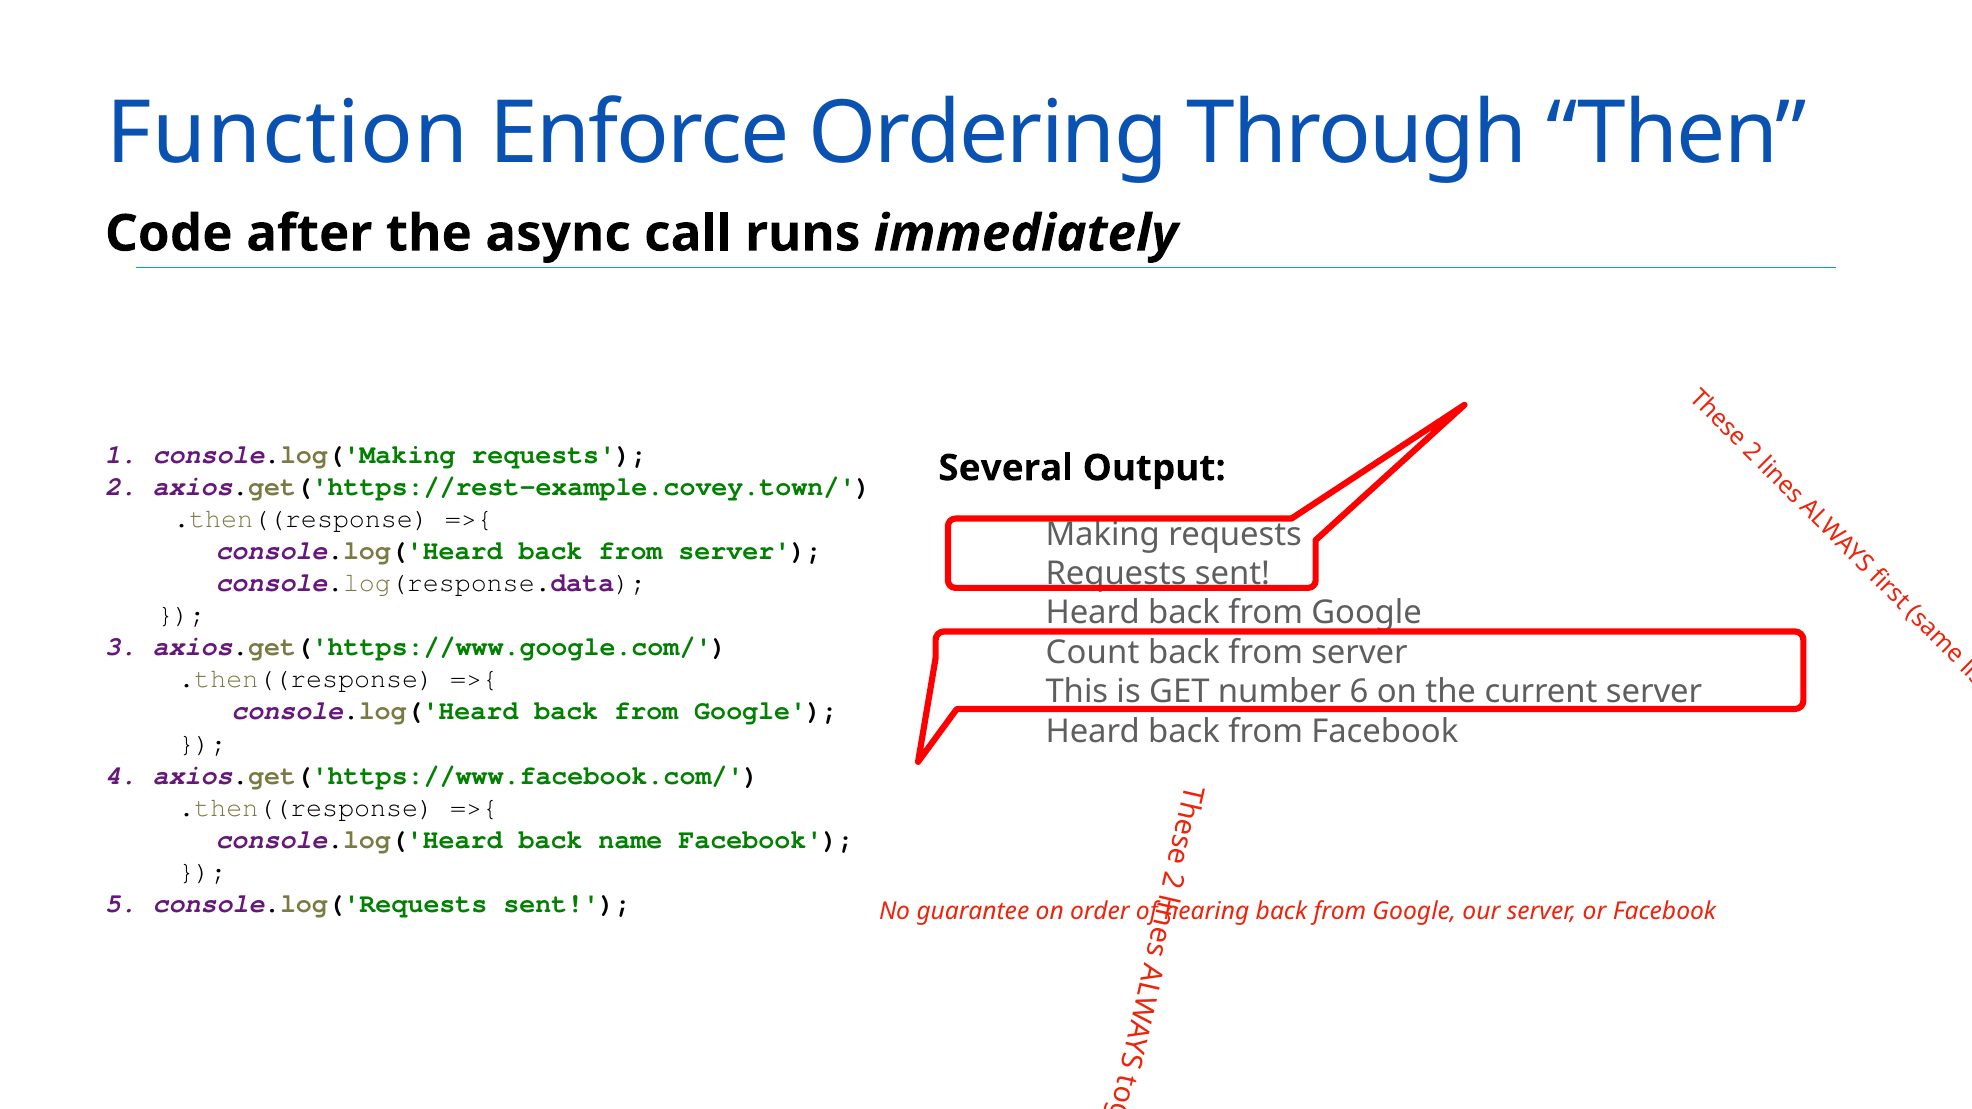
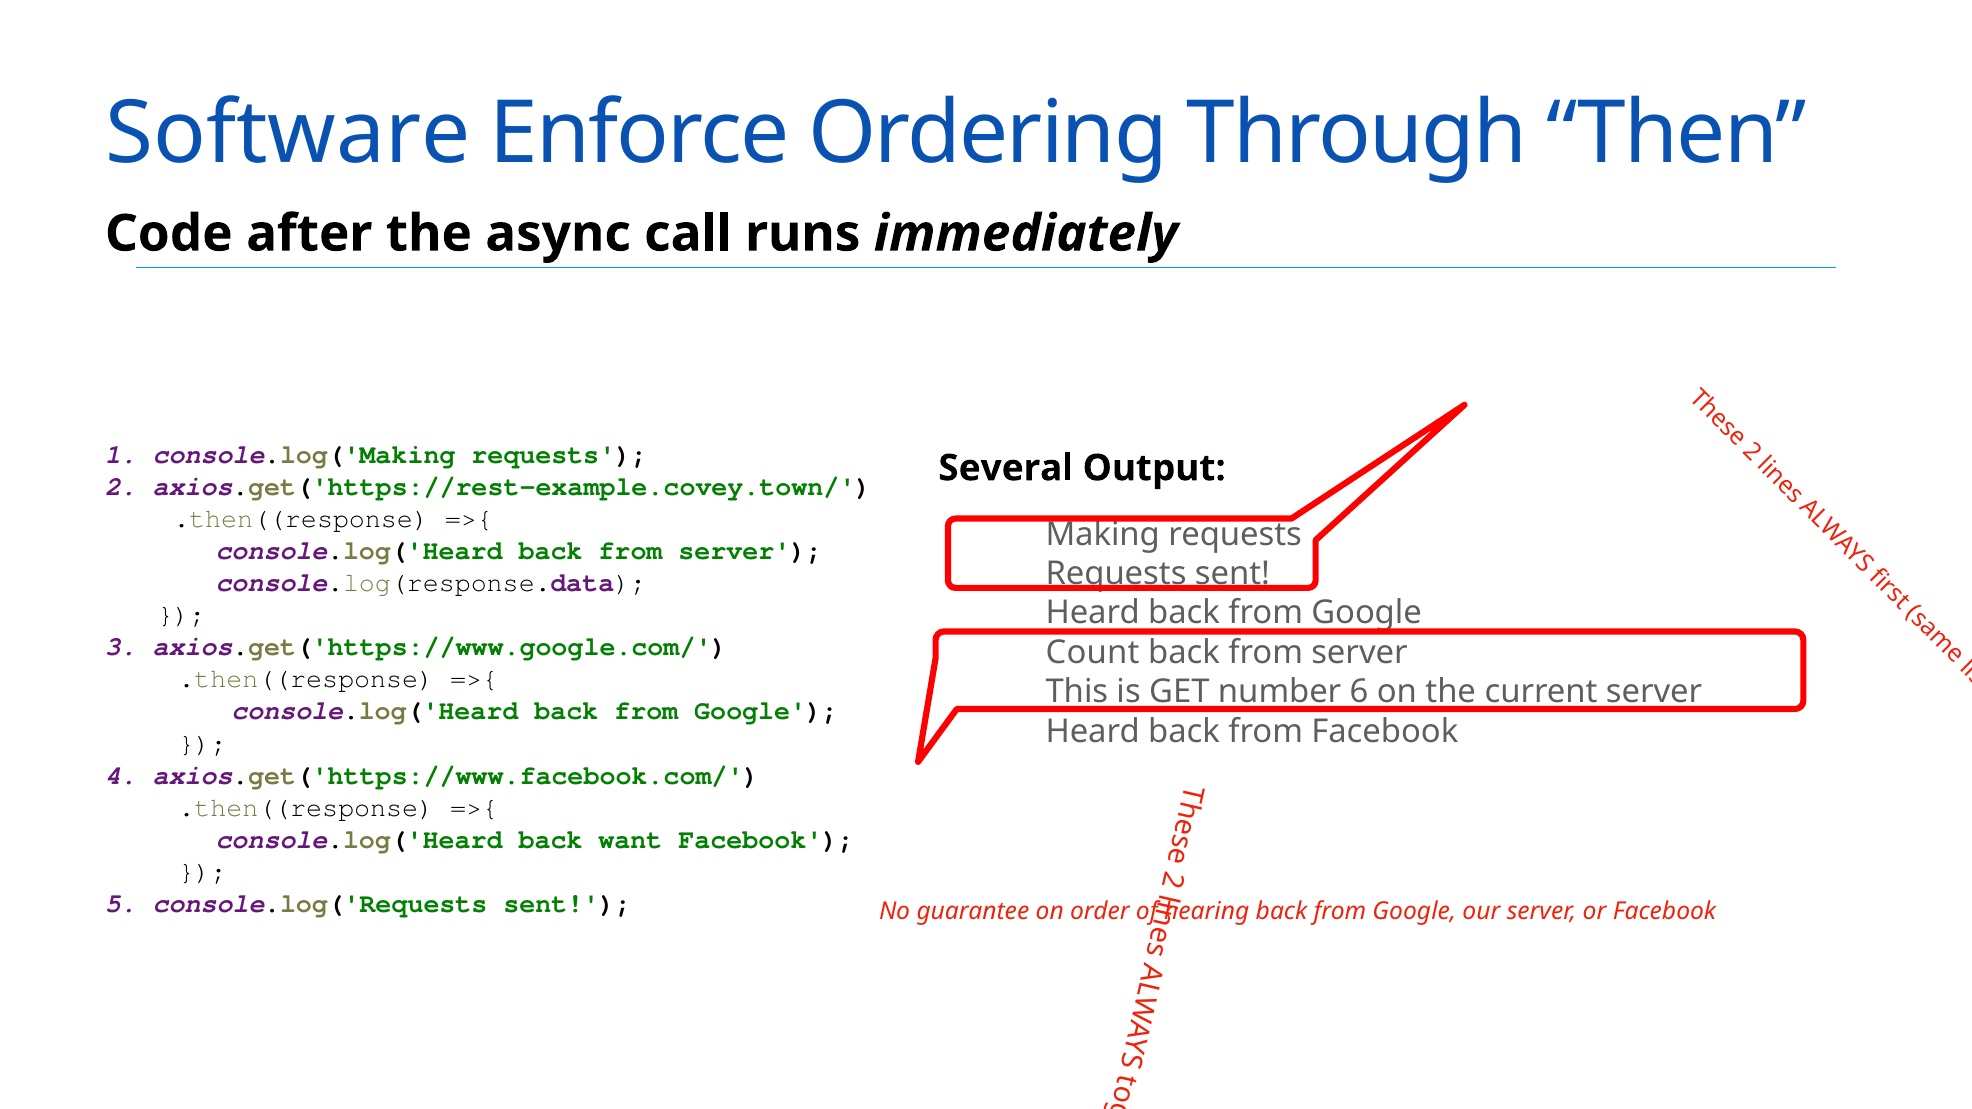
Function: Function -> Software (288, 134)
name: name -> want (630, 840)
